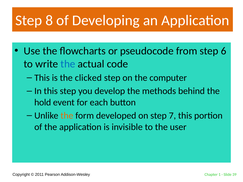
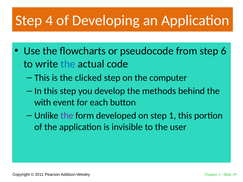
8: 8 -> 4 (49, 20)
hold: hold -> with (43, 102)
the colour: orange -> purple (67, 116)
step 7: 7 -> 1 (172, 116)
